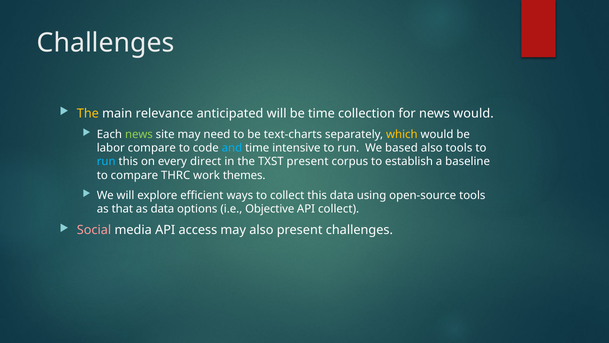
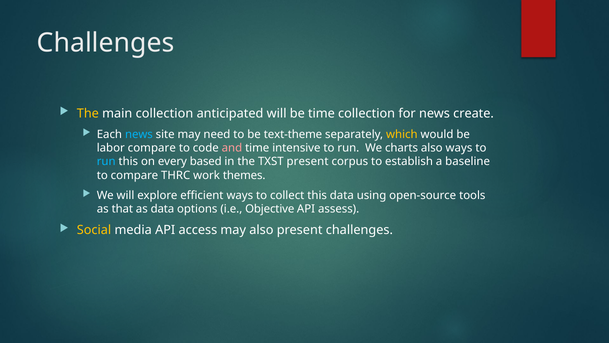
main relevance: relevance -> collection (164, 113)
news would: would -> create (474, 113)
news colour: light green -> light blue (139, 134)
text-charts: text-charts -> text-theme (293, 134)
and colour: light blue -> pink (232, 148)
based: based -> charts (402, 148)
also tools: tools -> ways (459, 148)
direct: direct -> based (206, 161)
API collect: collect -> assess (339, 209)
Social colour: pink -> yellow (94, 230)
